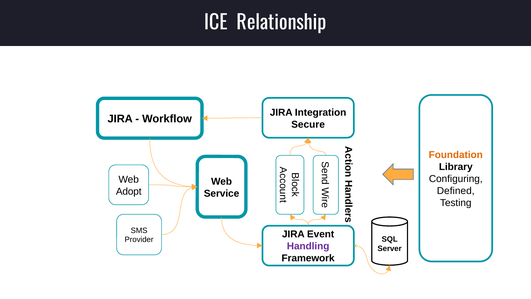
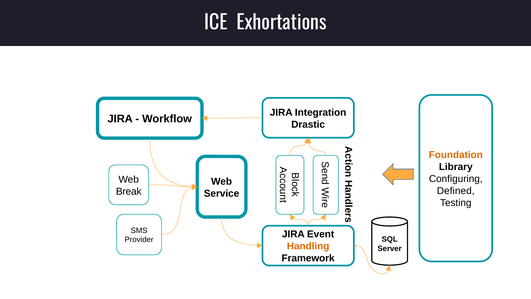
Relationship: Relationship -> Exhortations (282, 23)
Secure: Secure -> Drastic (308, 124)
Adopt: Adopt -> Break (129, 191)
Handling colour: purple -> orange (308, 246)
